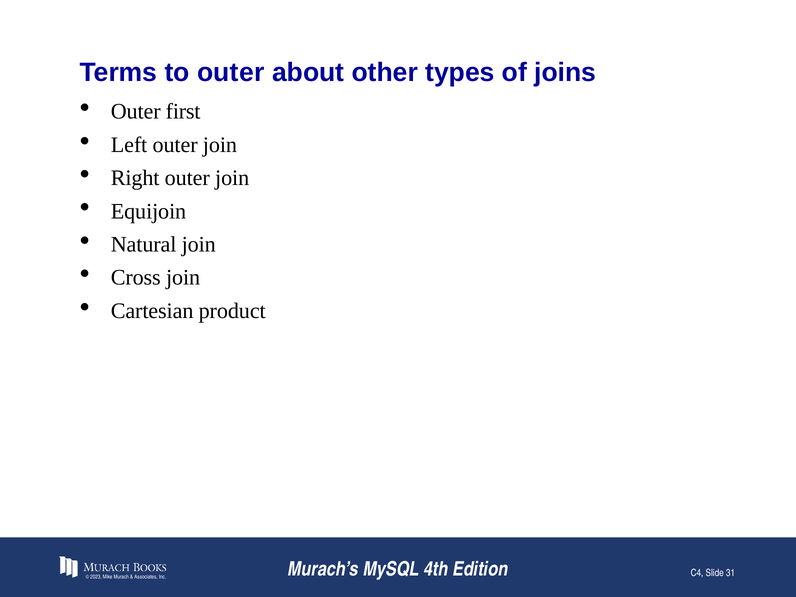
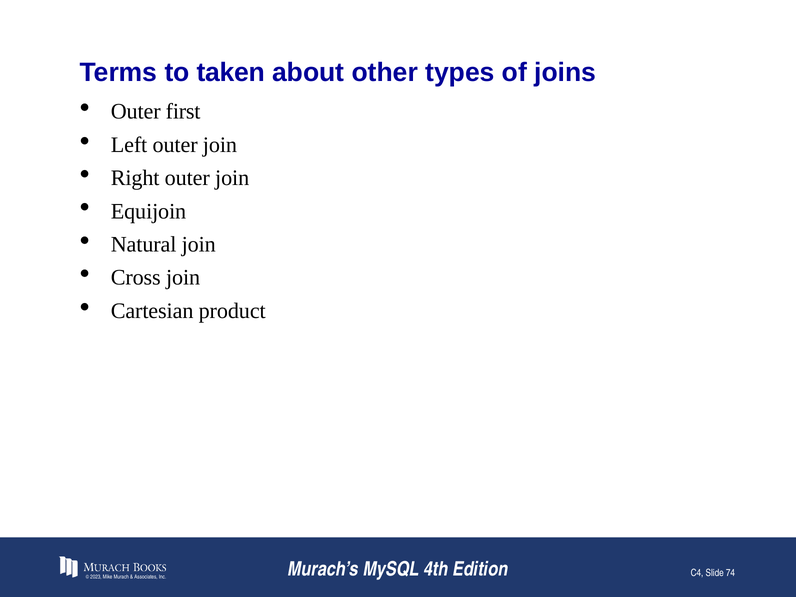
to outer: outer -> taken (231, 72)
31: 31 -> 74 (730, 573)
